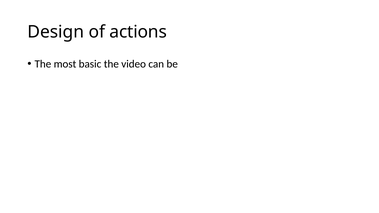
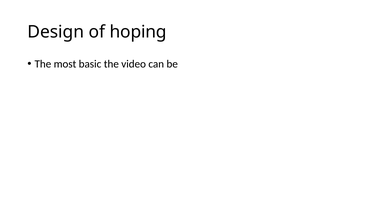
actions: actions -> hoping (138, 32)
